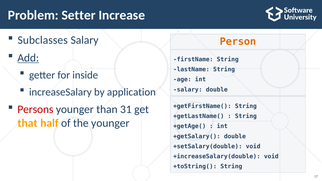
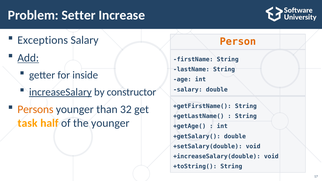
Subclasses: Subclasses -> Exceptions (43, 40)
increaseSalary underline: none -> present (60, 92)
application: application -> constructor (131, 92)
Persons colour: red -> orange (35, 109)
31: 31 -> 32 (126, 109)
that: that -> task (28, 123)
